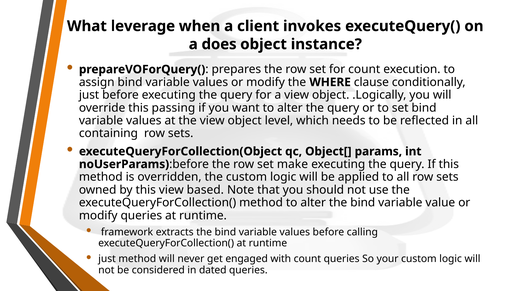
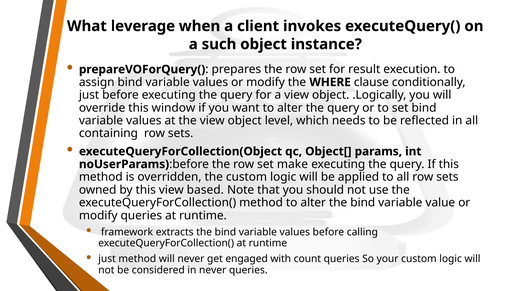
does: does -> such (219, 44)
for count: count -> result (364, 69)
passing: passing -> window (173, 108)
in dated: dated -> never (213, 270)
